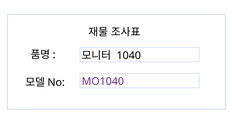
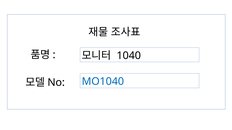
MO1040 colour: purple -> blue (103, 82)
